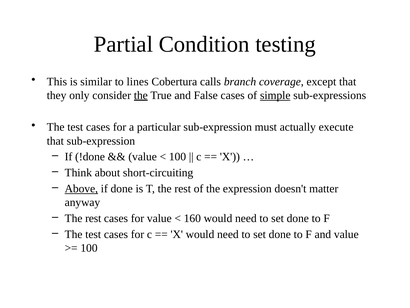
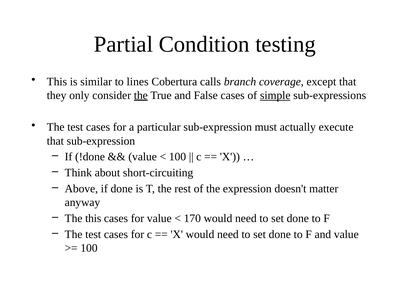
Above underline: present -> none (81, 189)
rest: rest -> this (93, 218)
160: 160 -> 170 (192, 218)
